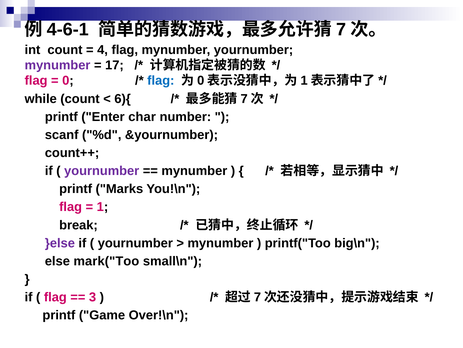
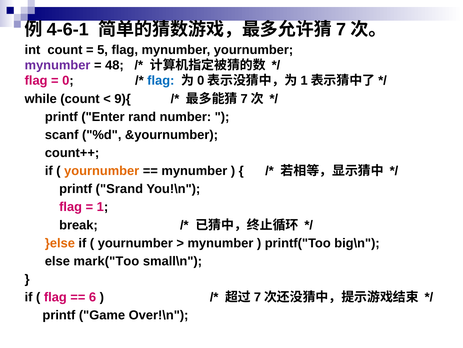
4: 4 -> 5 (103, 50)
17: 17 -> 48 (114, 65)
6){: 6){ -> 9){ (123, 99)
char: char -> rand (142, 117)
yournumber colour: purple -> orange (102, 171)
Marks: Marks -> Srand (119, 189)
}else colour: purple -> orange (60, 243)
3: 3 -> 6 (93, 297)
